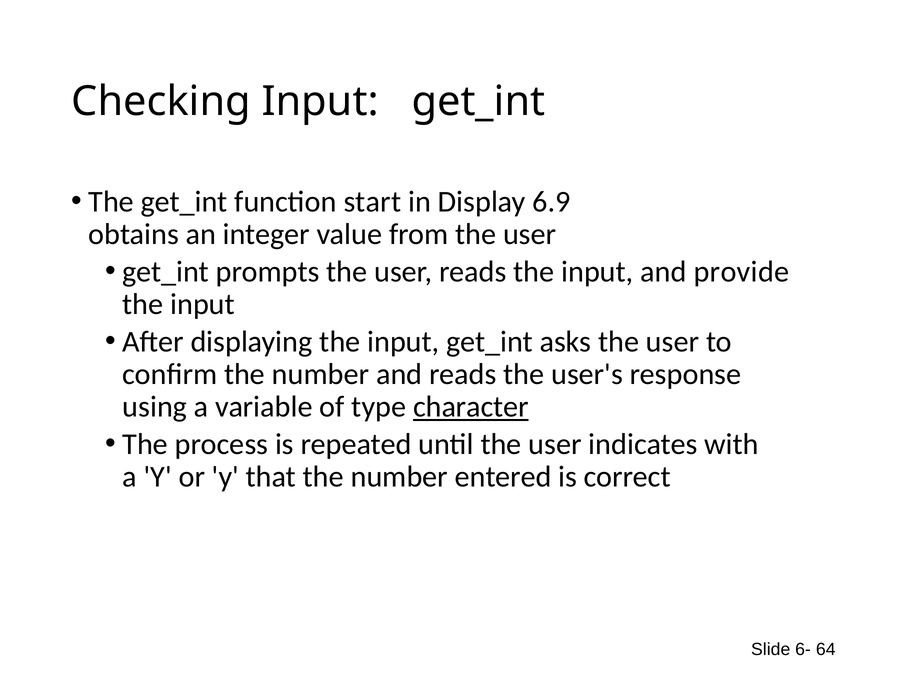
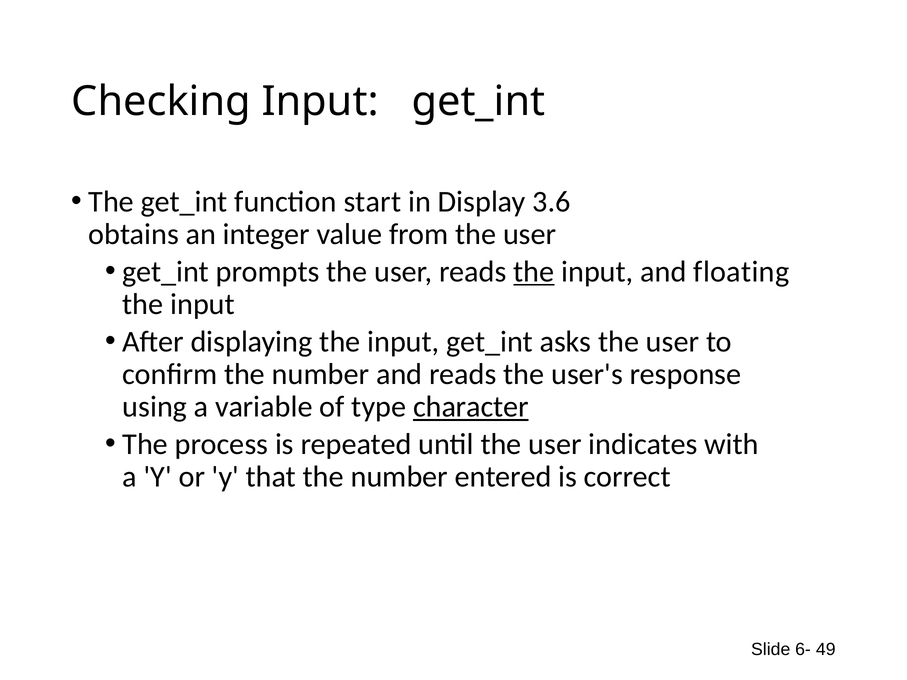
6.9: 6.9 -> 3.6 (551, 202)
the underline: none -> present (534, 272)
provide: provide -> floating (741, 272)
64: 64 -> 49 (826, 650)
